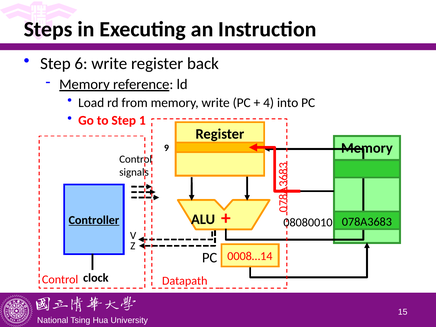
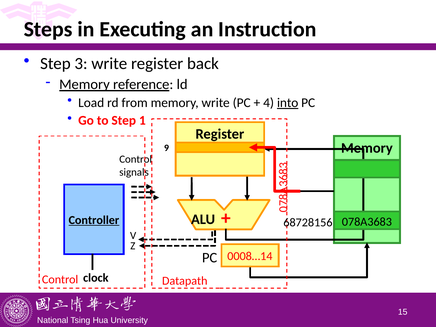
Step 6: 6 -> 3 (81, 64)
into underline: none -> present (288, 103)
08080010: 08080010 -> 68728156 (308, 222)
